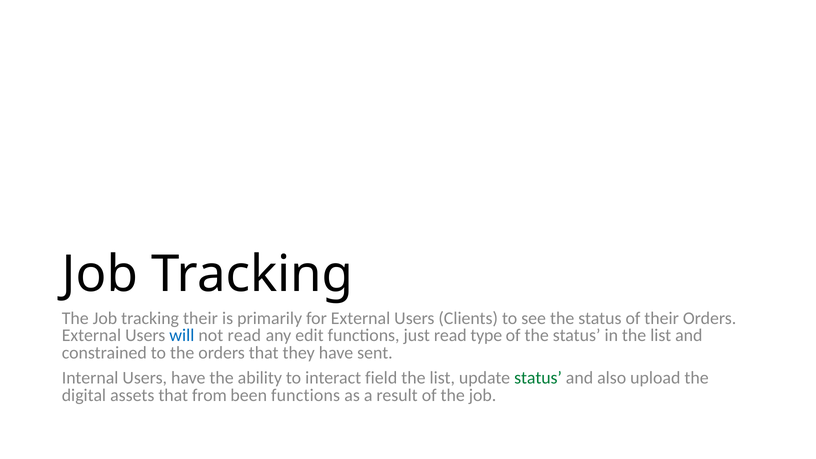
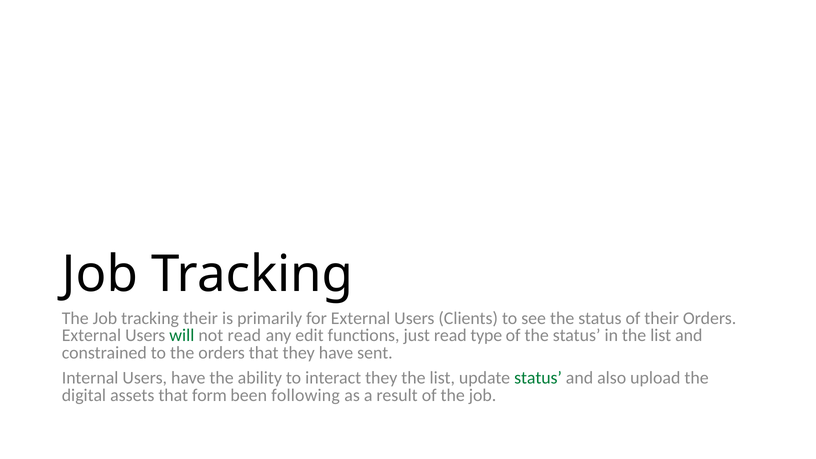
will colour: blue -> green (182, 336)
interact field: field -> they (381, 378)
from: from -> form (209, 395)
been functions: functions -> following (306, 395)
